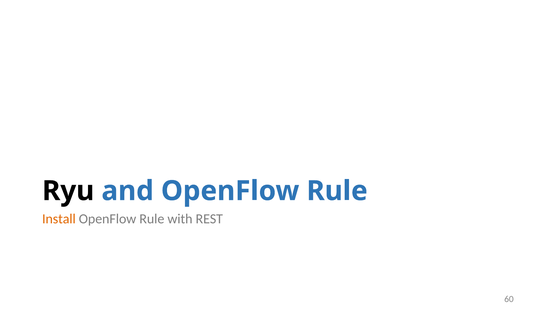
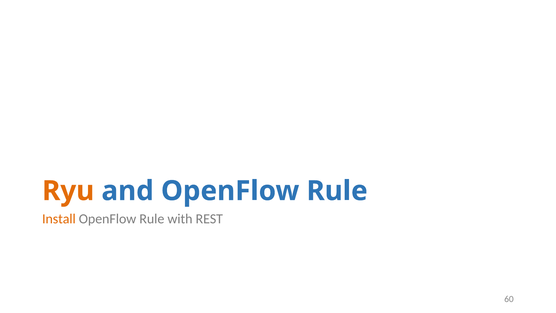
Ryu colour: black -> orange (68, 191)
